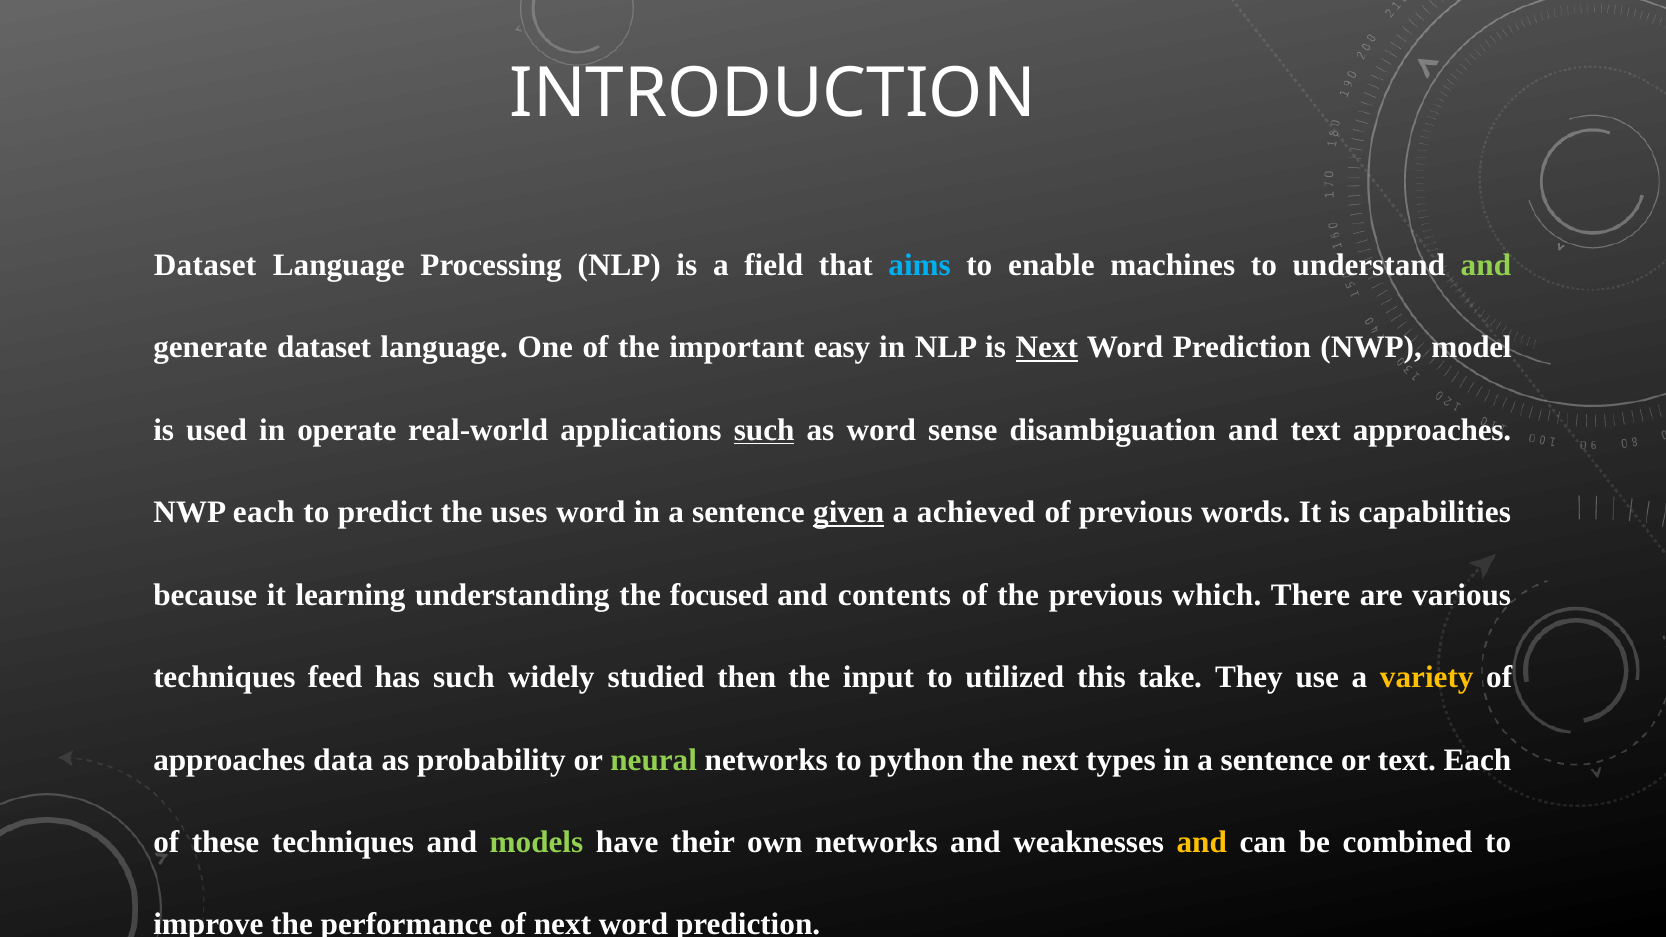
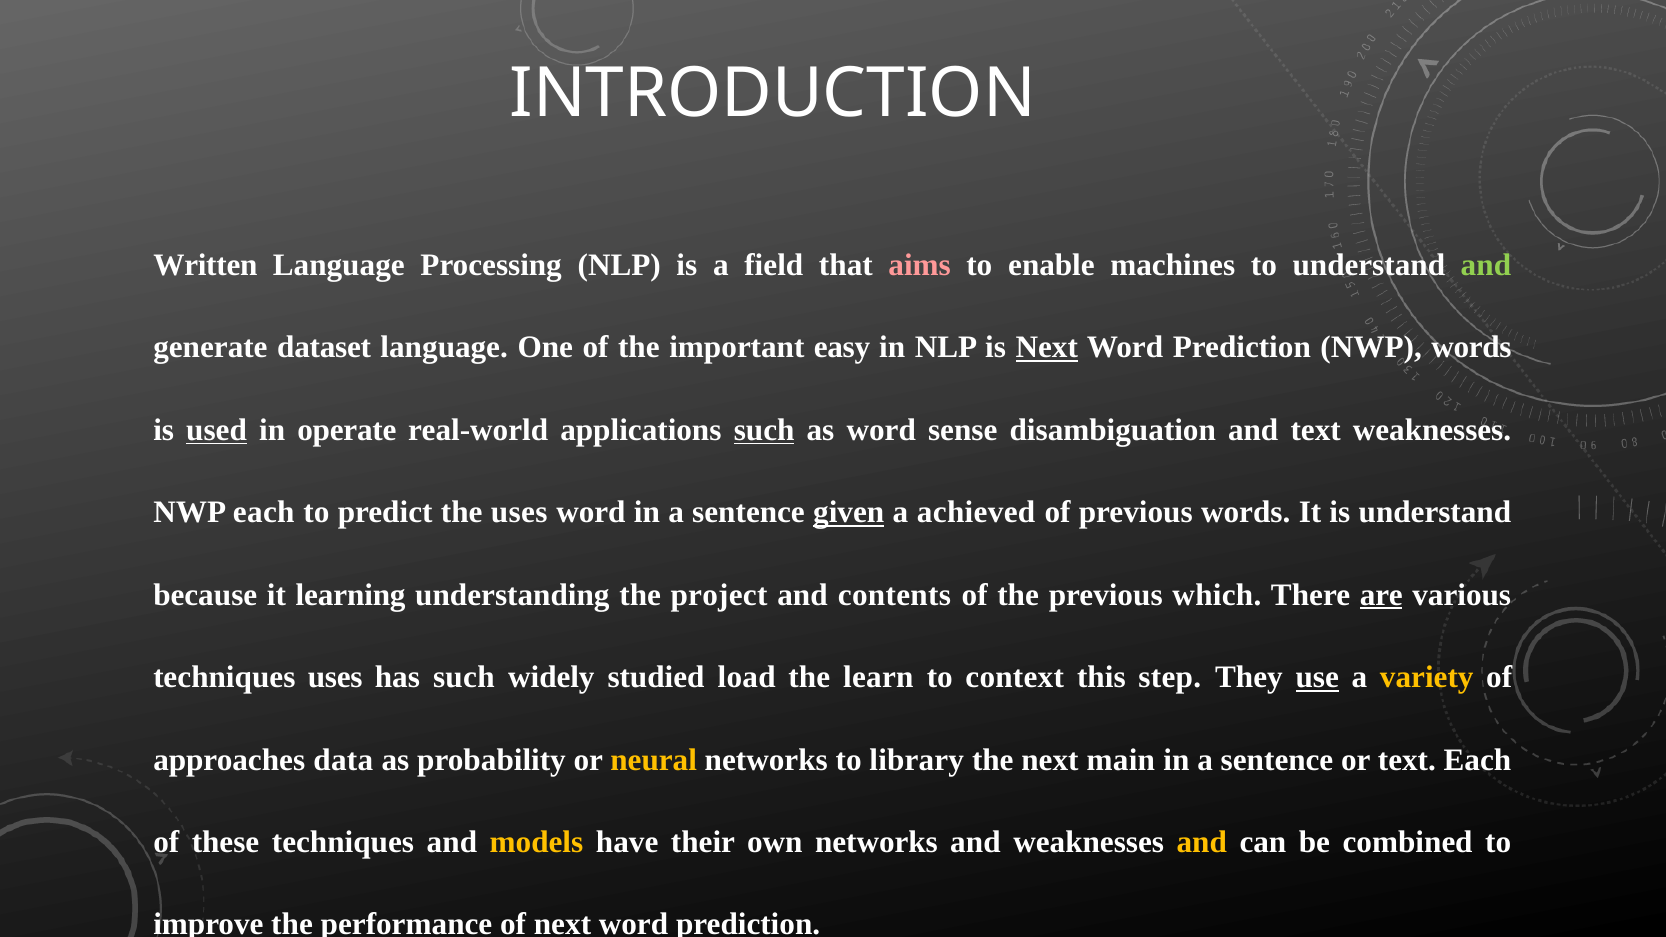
Dataset: Dataset -> Written (205, 265)
aims colour: light blue -> pink (920, 265)
NWP model: model -> words (1471, 348)
used underline: none -> present (217, 430)
text approaches: approaches -> weaknesses (1432, 430)
is capabilities: capabilities -> understand (1435, 513)
focused: focused -> project (719, 595)
are underline: none -> present (1381, 595)
techniques feed: feed -> uses (335, 677)
then: then -> load (747, 677)
input: input -> learn (878, 677)
utilized: utilized -> context (1015, 677)
take: take -> step (1170, 677)
use underline: none -> present (1317, 677)
neural colour: light green -> yellow (654, 760)
python: python -> library (917, 760)
types: types -> main (1121, 760)
models colour: light green -> yellow (536, 842)
